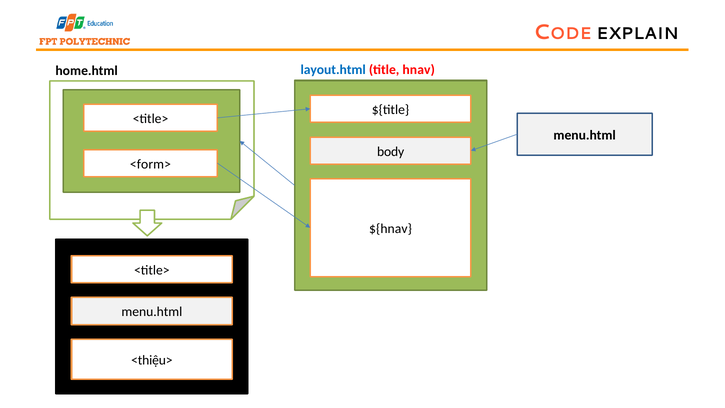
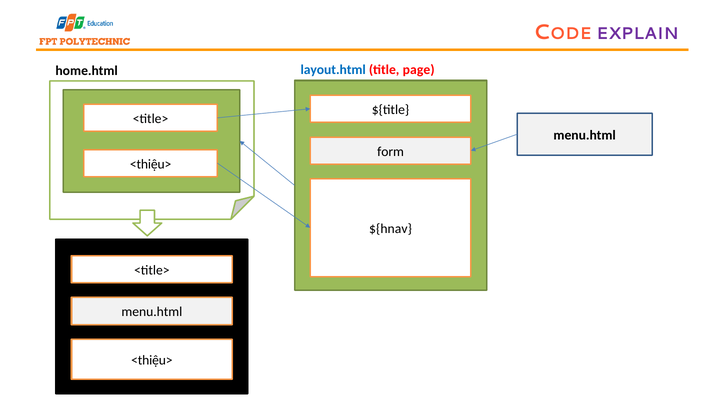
EXPLAIN colour: black -> purple (637, 34)
hnav: hnav -> page (419, 70)
body: body -> form (391, 152)
<form>: <form> -> <thiệu> (151, 164)
